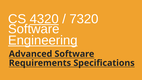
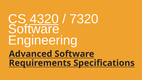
Engineering underline: present -> none (43, 40)
